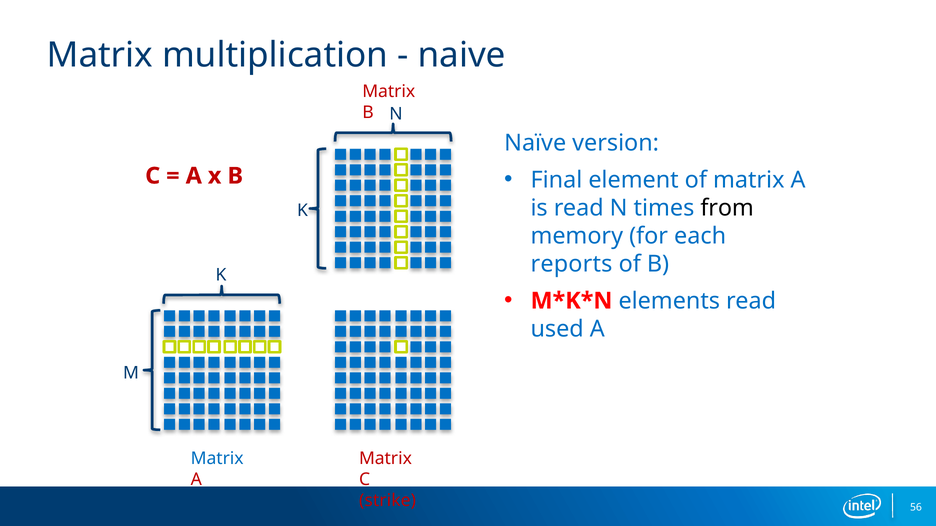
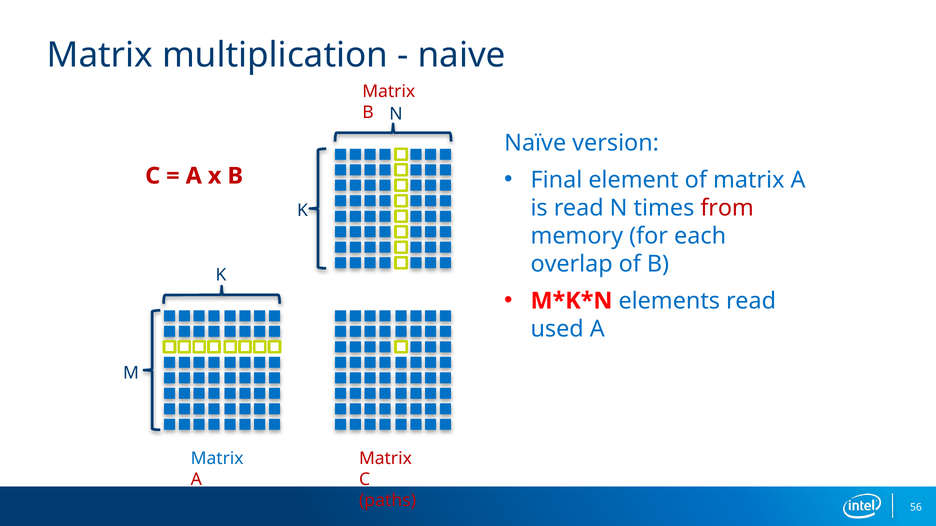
from colour: black -> red (727, 208)
reports: reports -> overlap (572, 264)
strike: strike -> paths (388, 501)
